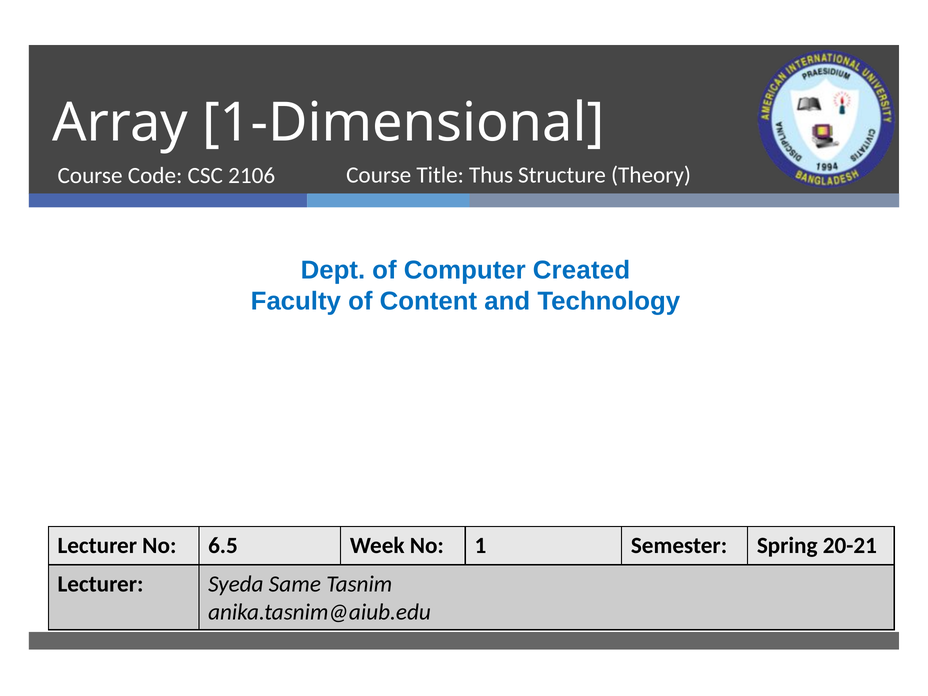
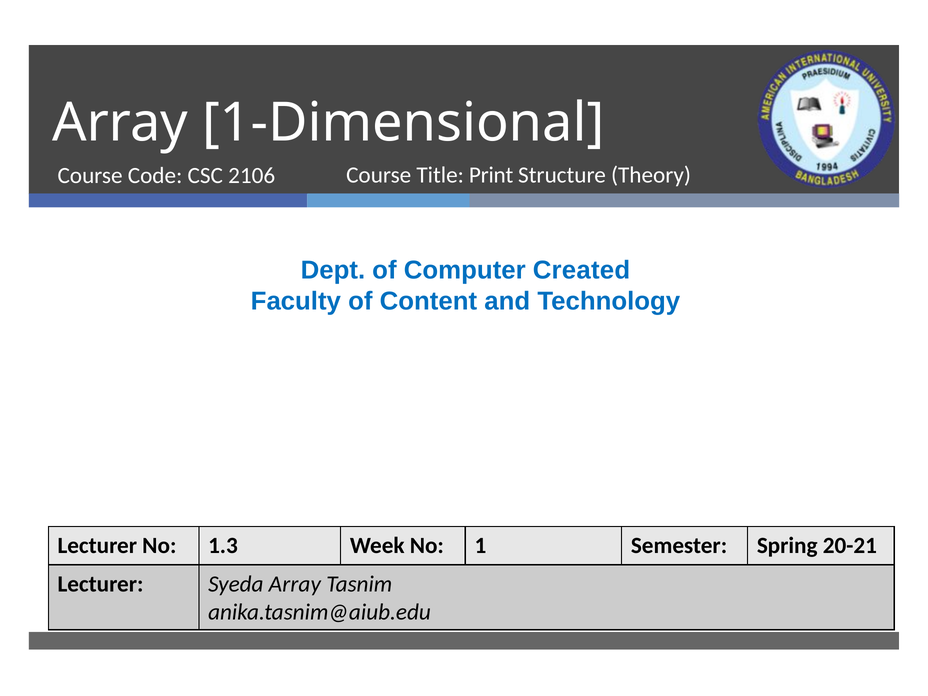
Thus: Thus -> Print (491, 175)
6.5: 6.5 -> 1.3 (223, 545)
Syeda Same: Same -> Array (295, 584)
